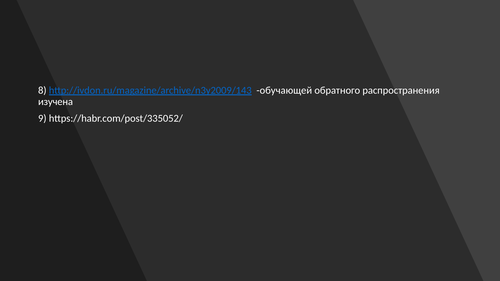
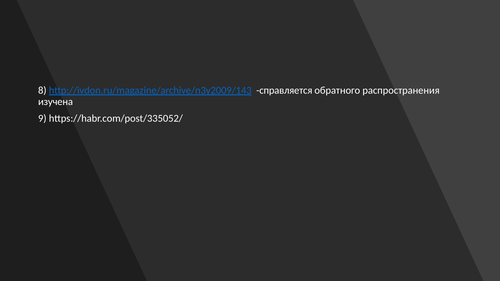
обучающей: обучающей -> справляется (284, 91)
